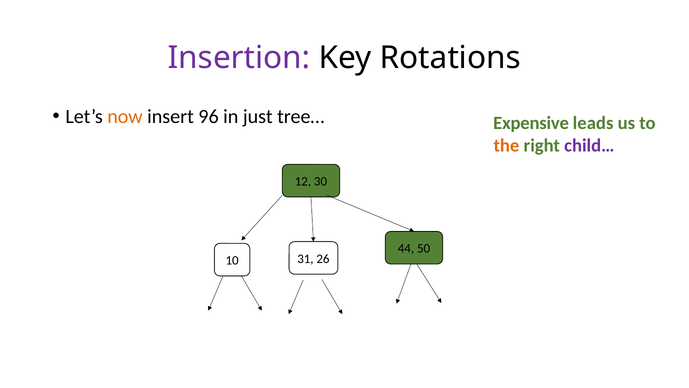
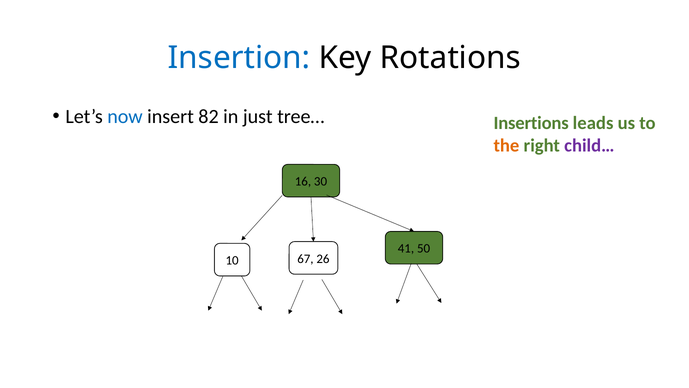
Insertion colour: purple -> blue (239, 58)
now colour: orange -> blue (125, 116)
96: 96 -> 82 (209, 116)
Expensive: Expensive -> Insertions (531, 123)
12: 12 -> 16 (303, 181)
44: 44 -> 41 (406, 248)
31: 31 -> 67 (305, 258)
